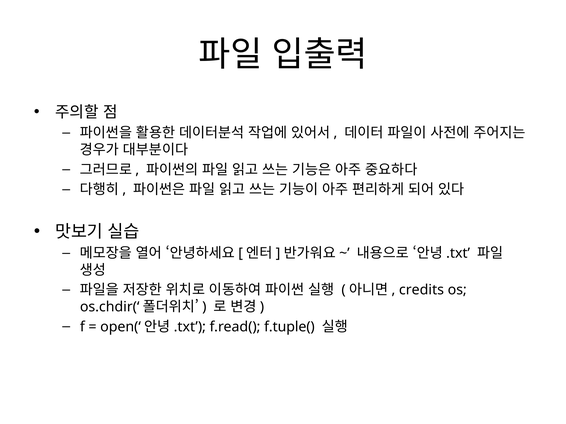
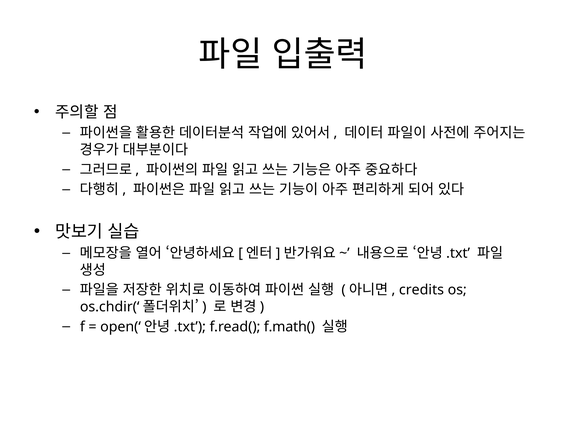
f.tuple(: f.tuple( -> f.math( (289, 327)
